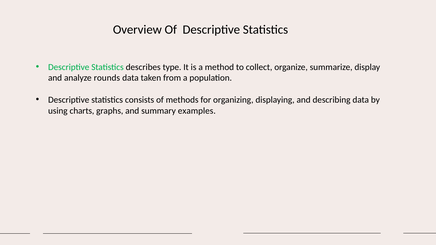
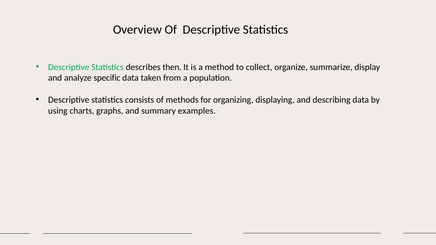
type: type -> then (172, 67)
rounds: rounds -> specific (107, 78)
